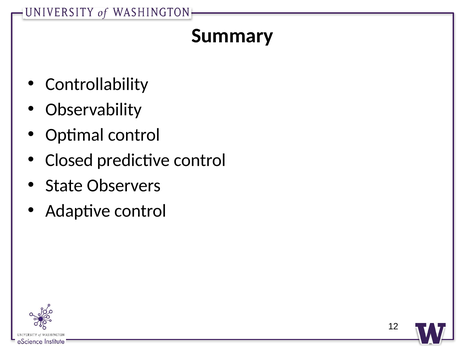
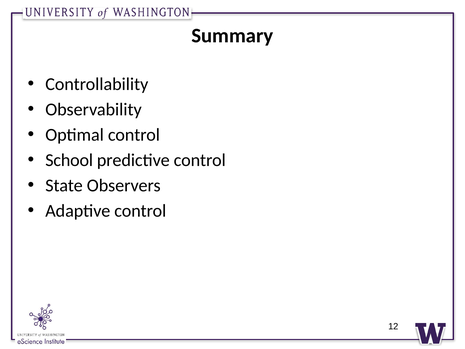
Closed: Closed -> School (69, 160)
